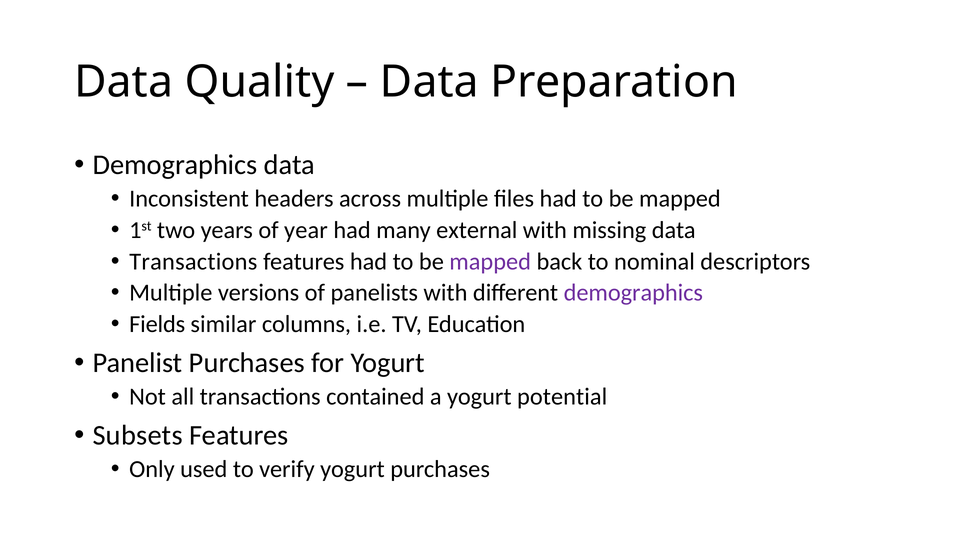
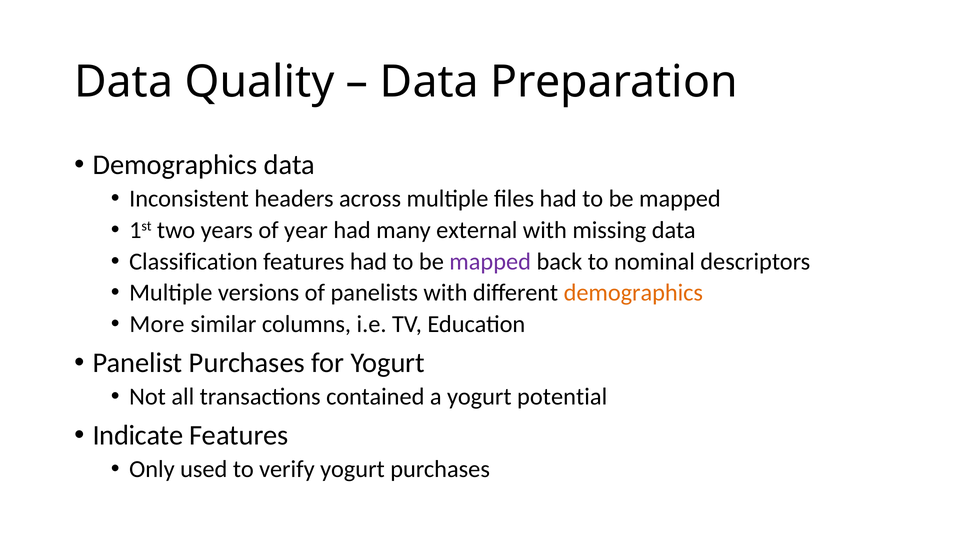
Transactions: Transactions -> Classification (193, 261)
demographics colour: purple -> orange (633, 293)
Fields: Fields -> More (157, 324)
Subsets: Subsets -> Indicate (138, 435)
